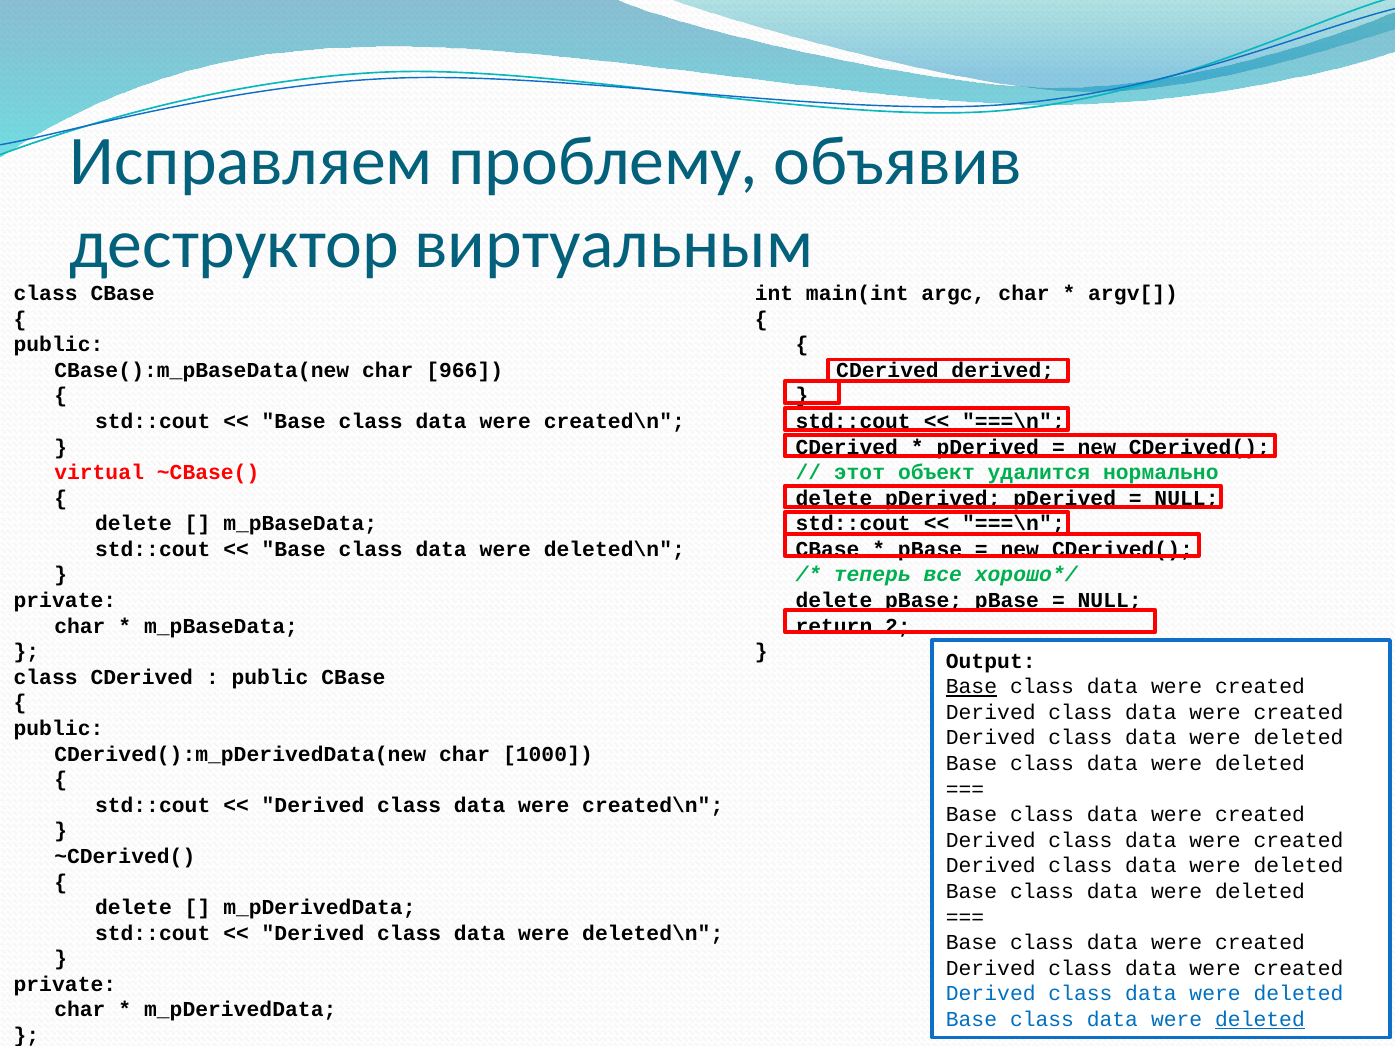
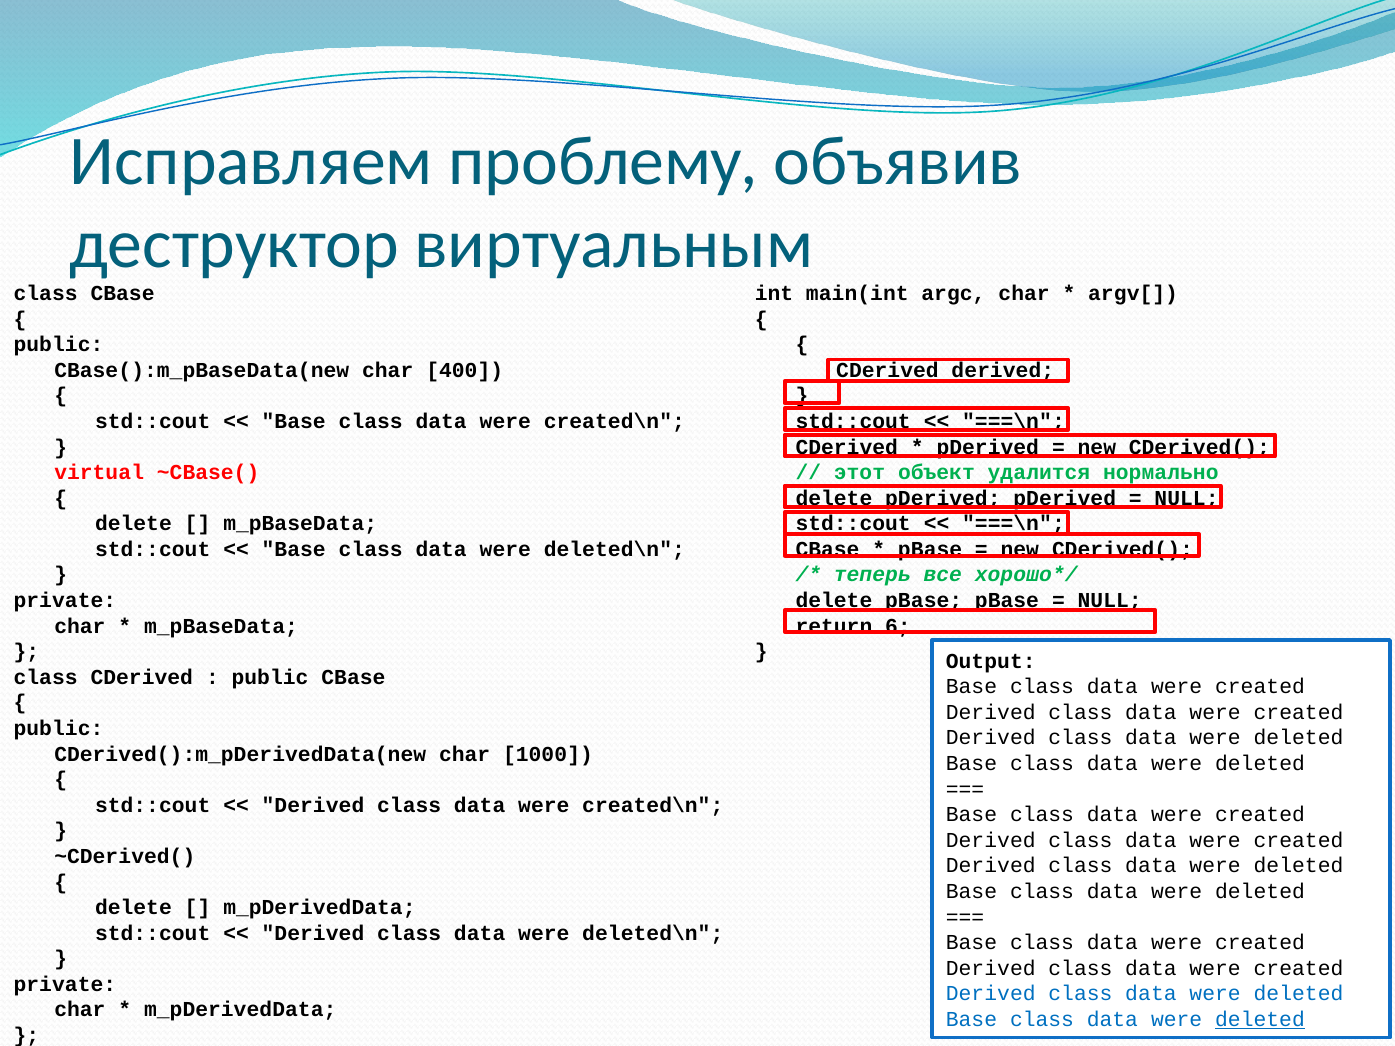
966: 966 -> 400 (465, 370)
2: 2 -> 6 (898, 626)
Base underline: present -> none (971, 687)
